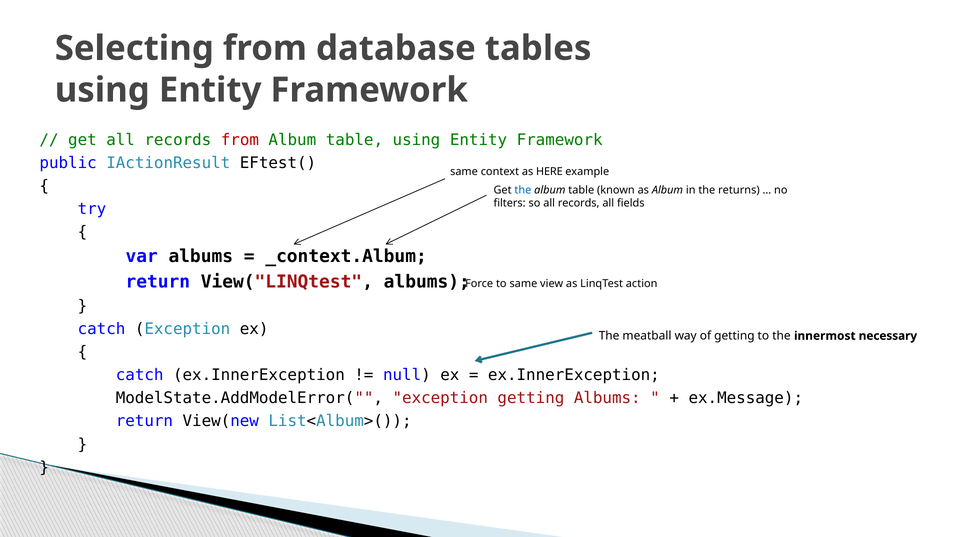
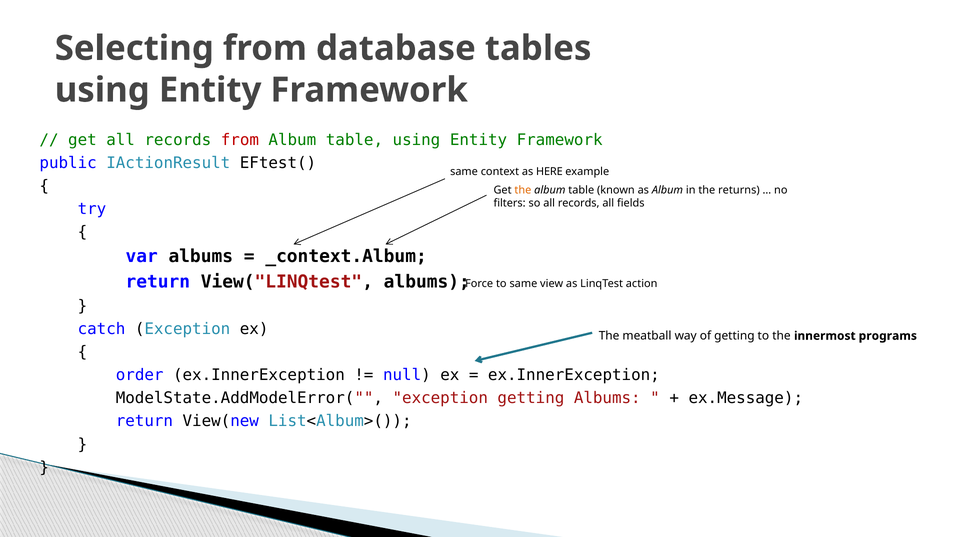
the colour: blue -> orange (523, 190)
necessary: necessary -> programs (888, 336)
catch: catch -> order (140, 375)
